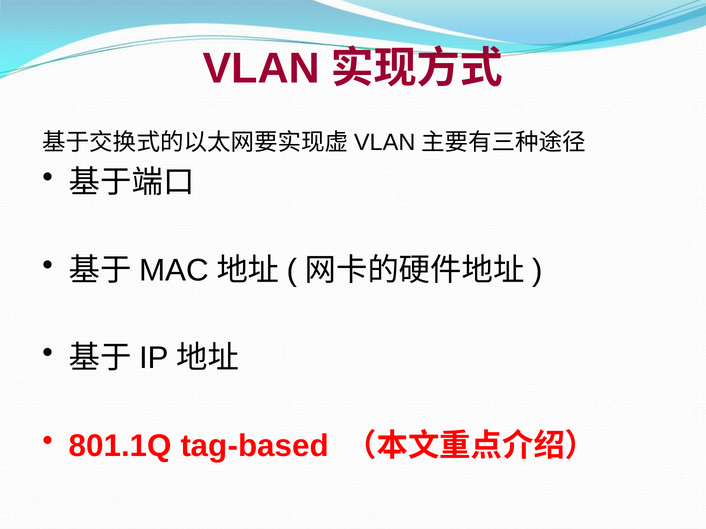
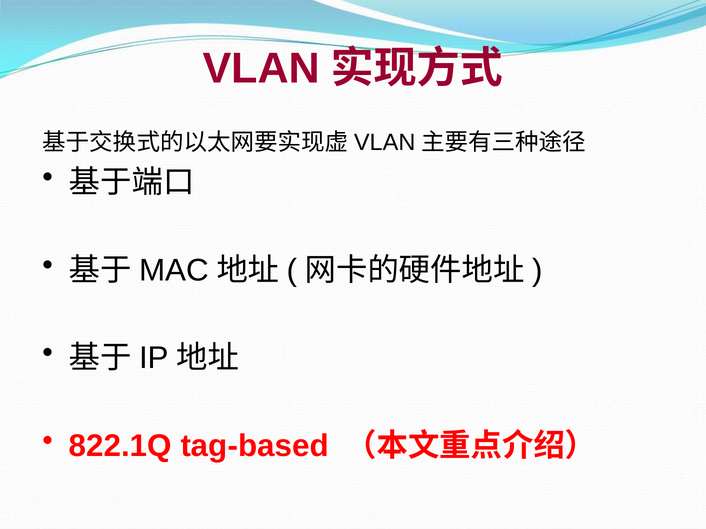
801.1Q: 801.1Q -> 822.1Q (120, 446)
